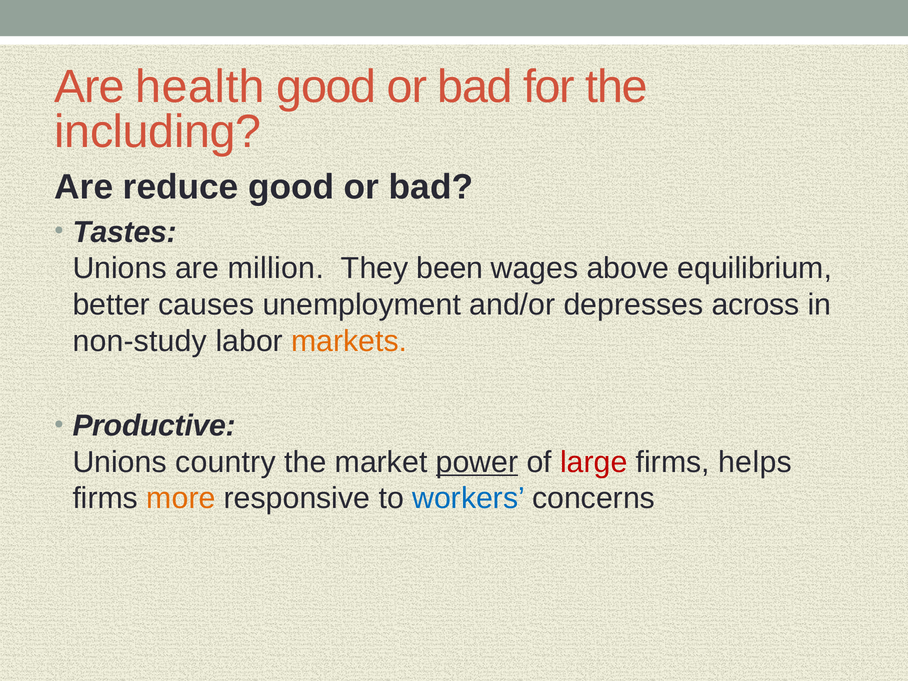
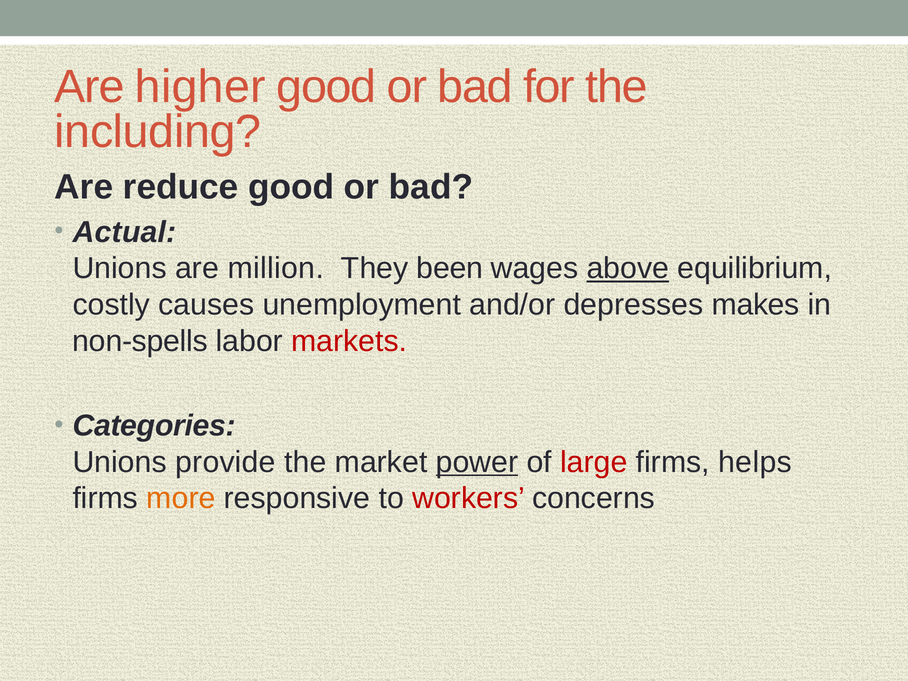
health: health -> higher (200, 87)
Tastes: Tastes -> Actual (125, 232)
above underline: none -> present (628, 268)
better: better -> costly (111, 305)
across: across -> makes (756, 305)
non-study: non-study -> non-spells (140, 341)
markets colour: orange -> red (349, 341)
Productive: Productive -> Categories (154, 426)
country: country -> provide (226, 462)
workers colour: blue -> red (469, 498)
